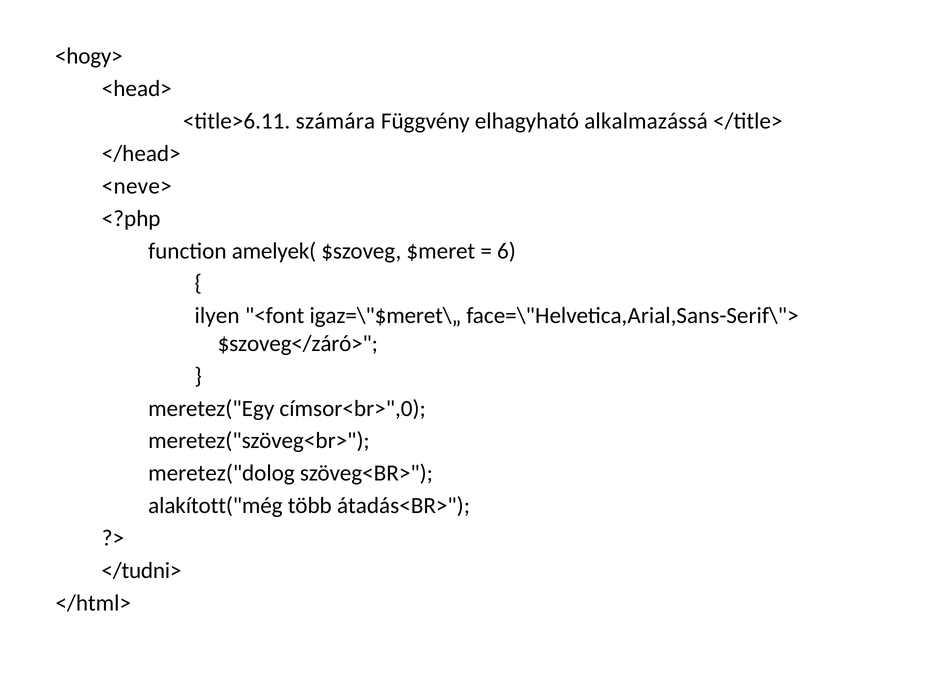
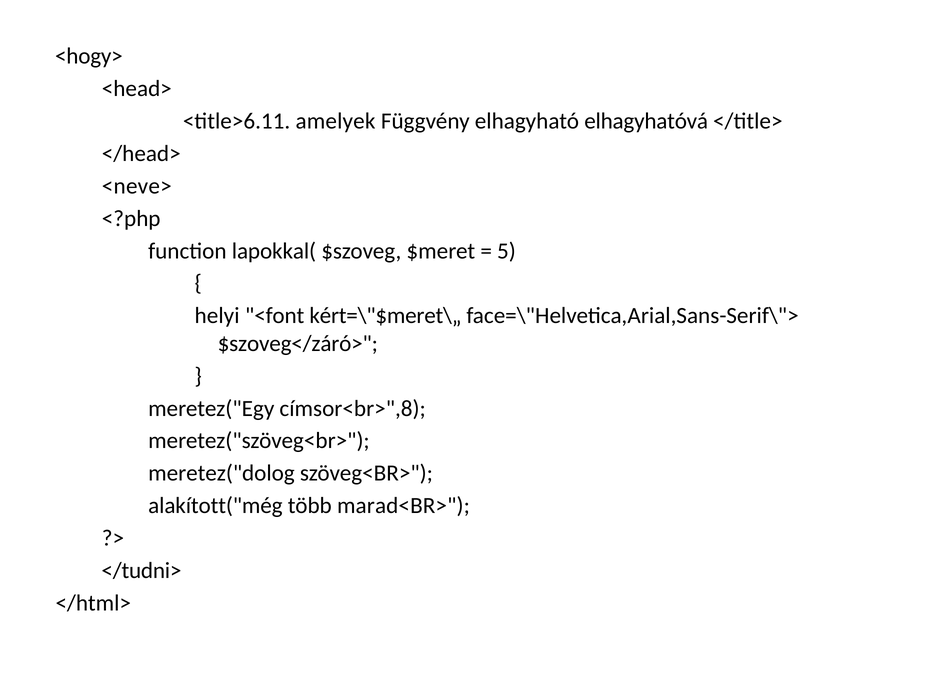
számára: számára -> amelyek (335, 121)
alkalmazássá: alkalmazássá -> elhagyhatóvá (646, 121)
amelyek(: amelyek( -> lapokkal( (274, 251)
6: 6 -> 5 (506, 251)
ilyen: ilyen -> helyi (217, 316)
igaz=\"$meret\„: igaz=\"$meret\„ -> kért=\"$meret\„ (385, 316)
címsor<br>",0: címsor<br>",0 -> címsor<br>",8 (353, 409)
átadás<BR>: átadás<BR> -> marad<BR> (403, 506)
